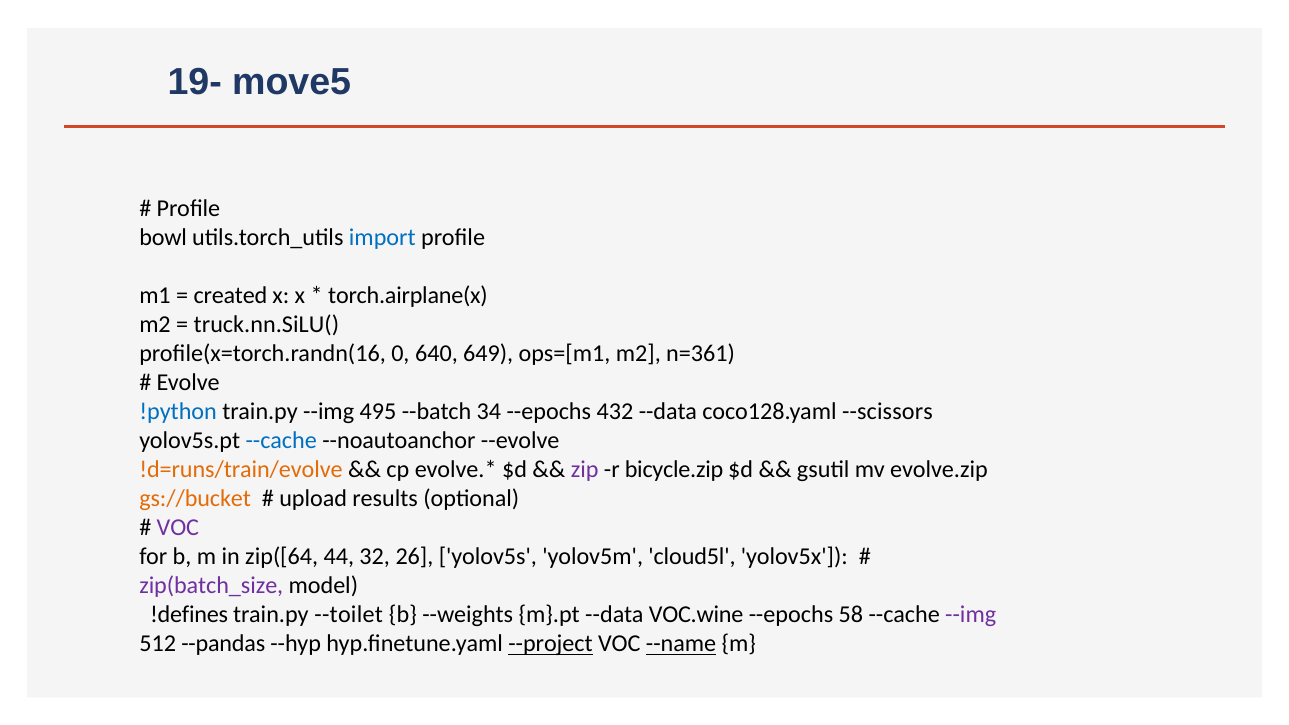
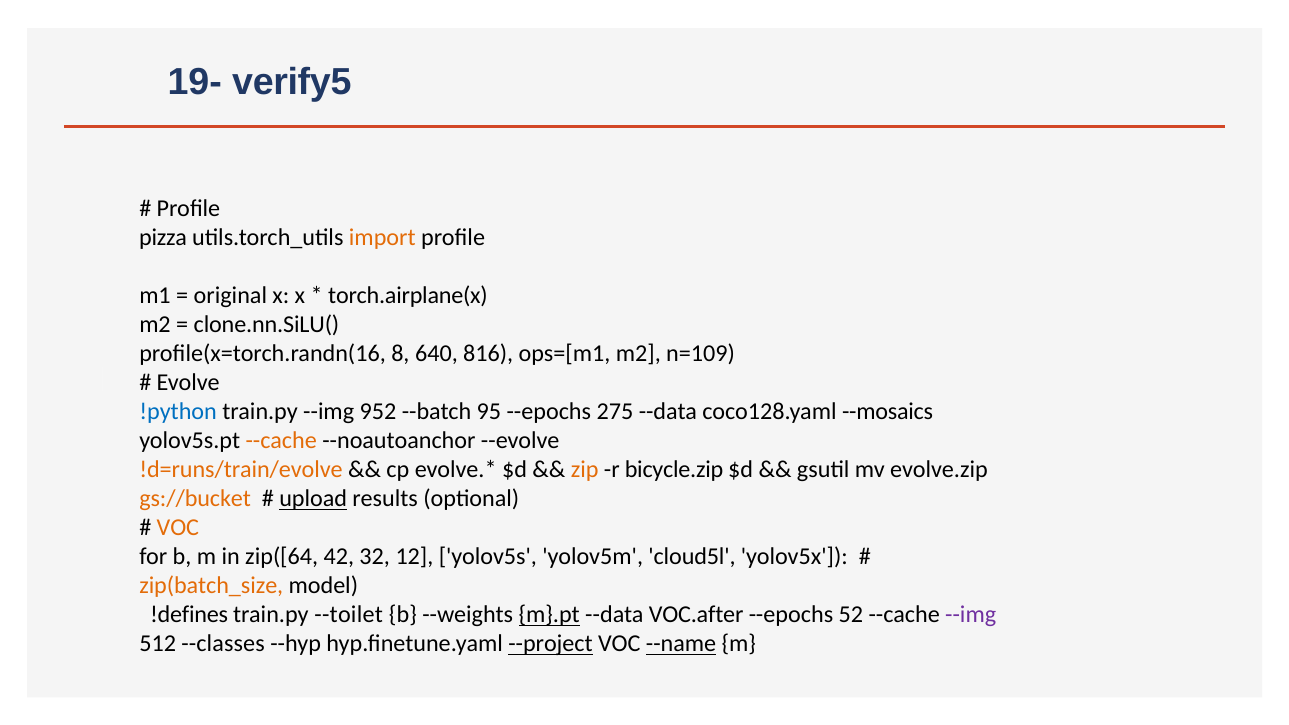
move5: move5 -> verify5 (292, 82)
bowl: bowl -> pizza (163, 238)
import colour: blue -> orange (382, 238)
created: created -> original (230, 296)
truck.nn.SiLU(: truck.nn.SiLU( -> clone.nn.SiLU( (266, 325)
0: 0 -> 8 (400, 354)
649: 649 -> 816 (488, 354)
n=361: n=361 -> n=109 (701, 354)
495: 495 -> 952 (378, 412)
34: 34 -> 95 (489, 412)
432: 432 -> 275 (615, 412)
--scissors: --scissors -> --mosaics (888, 412)
--cache colour: blue -> orange (281, 441)
zip colour: purple -> orange (585, 470)
upload underline: none -> present (313, 499)
VOC colour: purple -> orange (178, 528)
44: 44 -> 42 (339, 557)
26: 26 -> 12 (414, 557)
zip(batch_size colour: purple -> orange (211, 586)
m}.pt underline: none -> present (549, 615)
VOC.wine: VOC.wine -> VOC.after (696, 615)
58: 58 -> 52 (851, 615)
--pandas: --pandas -> --classes (223, 644)
